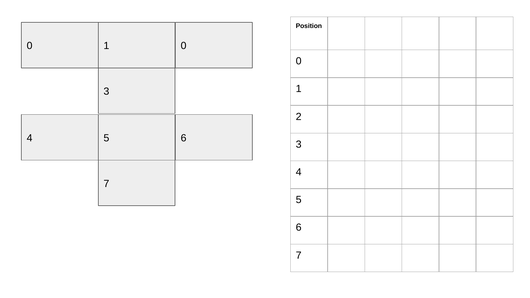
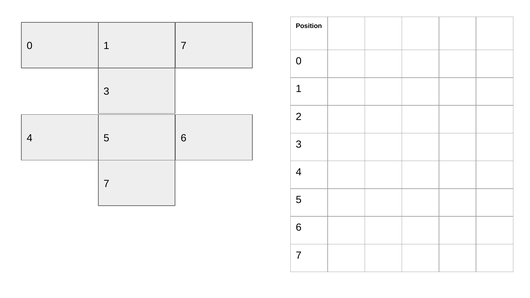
1 0: 0 -> 7 (184, 46)
